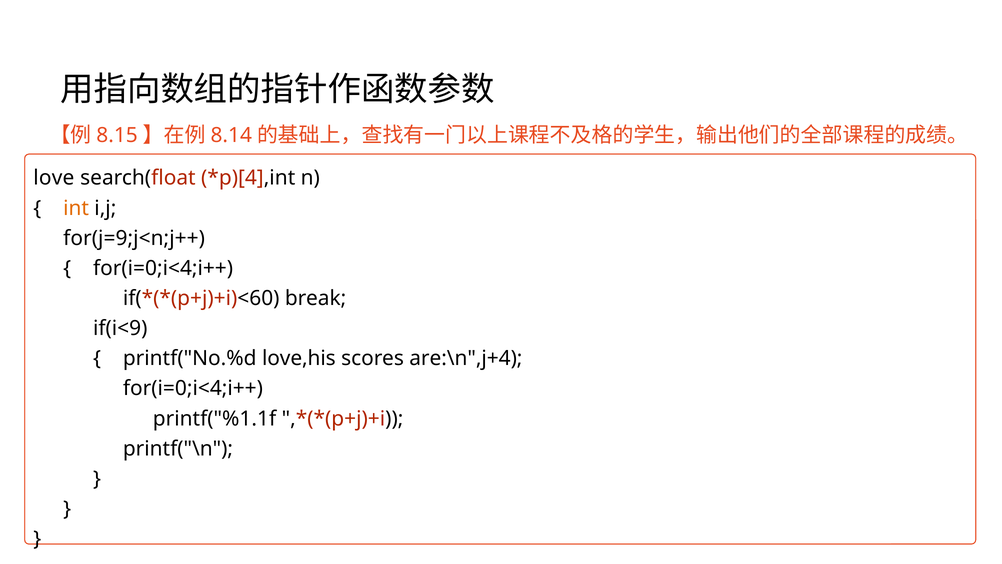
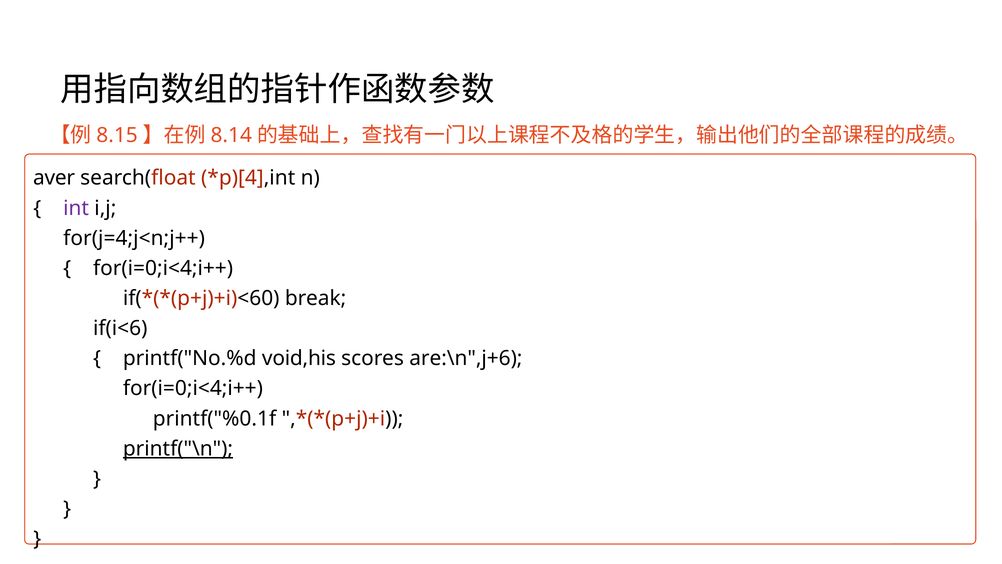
love: love -> aver (54, 178)
int colour: orange -> purple (76, 208)
for(j=9;j<n;j++: for(j=9;j<n;j++ -> for(j=4;j<n;j++ (134, 238)
if(i<9: if(i<9 -> if(i<6 (120, 328)
love,his: love,his -> void,his (299, 358)
are:\n",j+4: are:\n",j+4 -> are:\n",j+6 (466, 358)
printf("%1.1f: printf("%1.1f -> printf("%0.1f (214, 418)
printf("\n underline: none -> present (178, 448)
